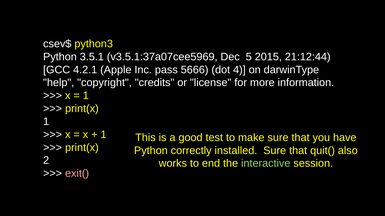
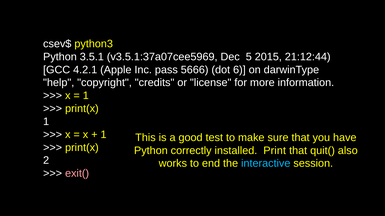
4: 4 -> 6 (239, 70)
installed Sure: Sure -> Print (275, 151)
interactive colour: light green -> light blue (266, 164)
